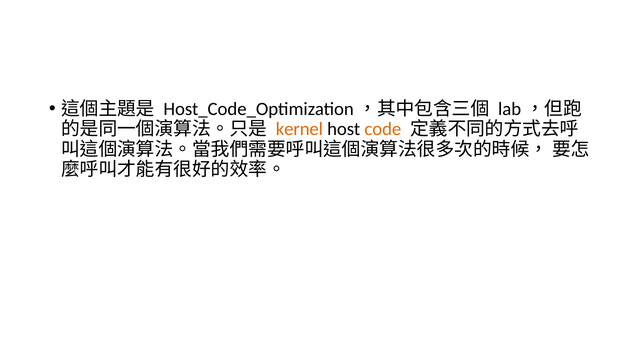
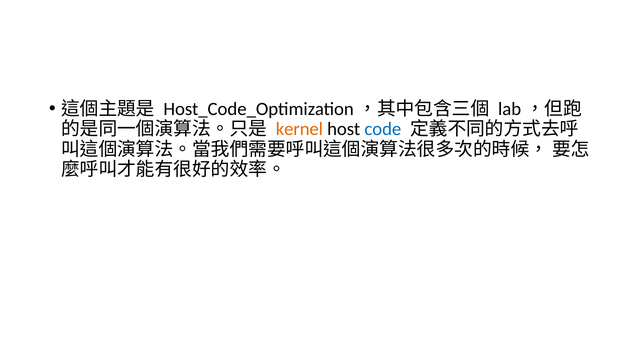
code colour: orange -> blue (383, 129)
